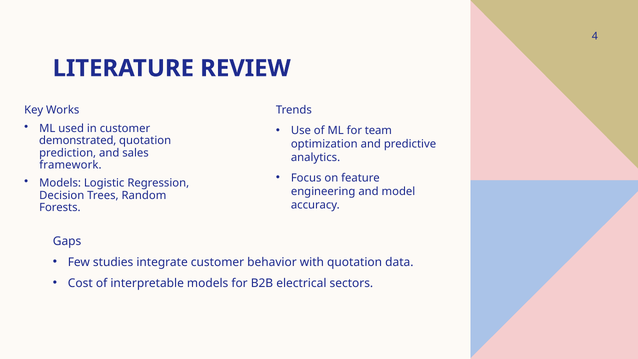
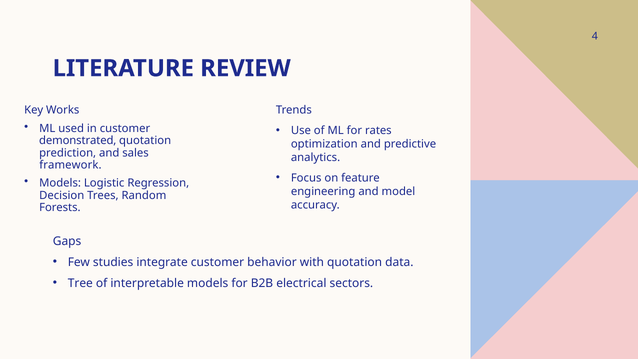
team: team -> rates (378, 130)
Cost: Cost -> Tree (80, 283)
